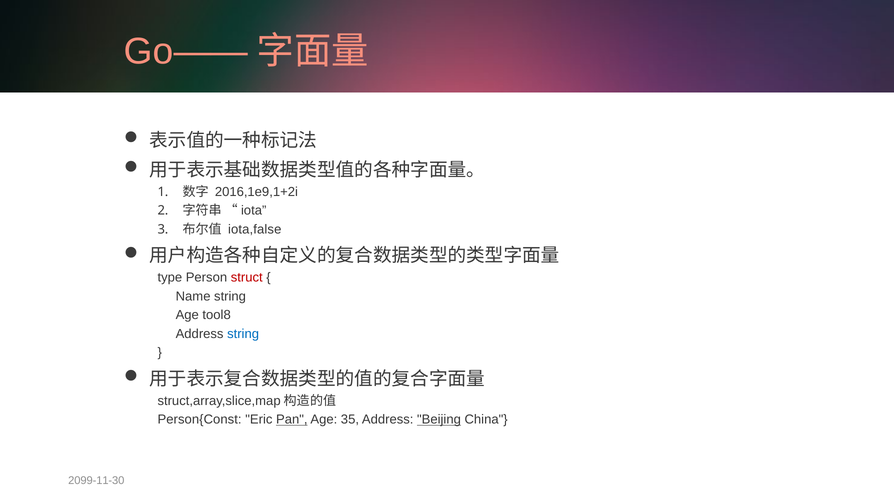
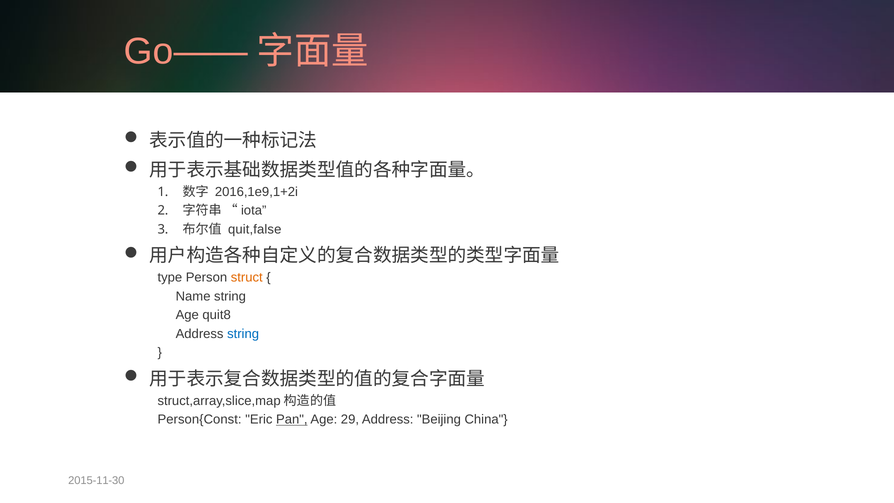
iota,false: iota,false -> quit,false (255, 229)
struct colour: red -> orange (247, 277)
tool8: tool8 -> quit8 (217, 315)
35: 35 -> 29 (350, 420)
Beijing underline: present -> none (439, 420)
2099-11-30: 2099-11-30 -> 2015-11-30 (96, 480)
